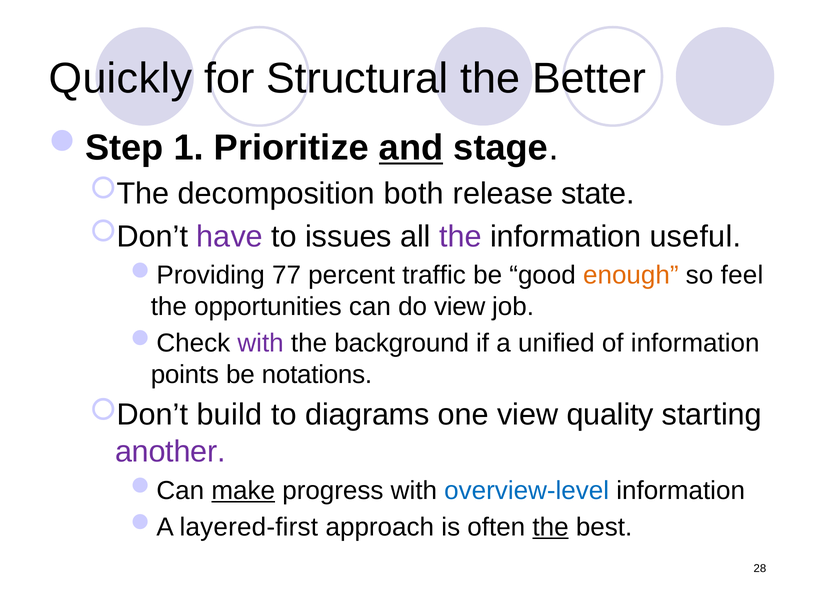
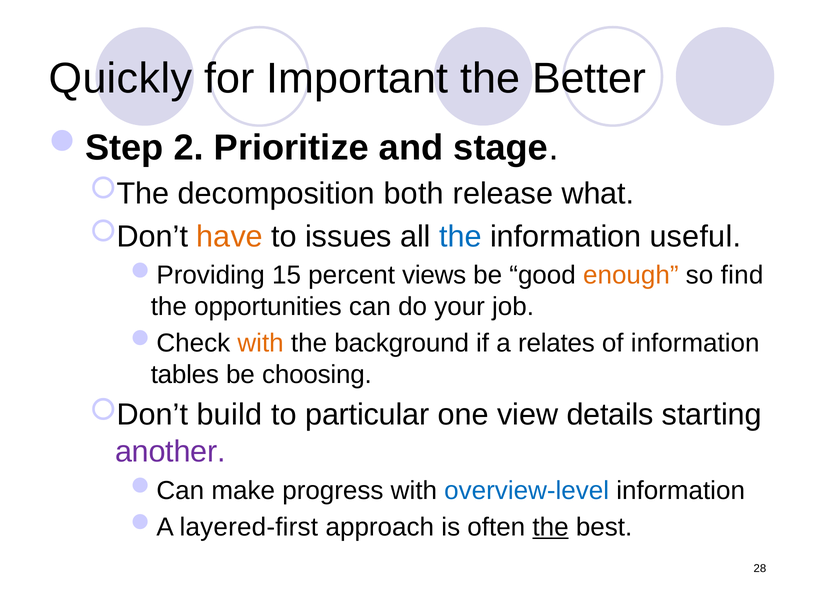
Structural: Structural -> Important (357, 78)
1: 1 -> 2 (189, 148)
and underline: present -> none (411, 148)
state: state -> what (598, 194)
have colour: purple -> orange (230, 237)
the colour: purple -> blue (460, 237)
77: 77 -> 15 (287, 275)
traffic: traffic -> views (434, 275)
feel: feel -> find (742, 275)
do view: view -> your (460, 307)
with colour: purple -> orange (261, 343)
unified: unified -> relates (556, 343)
points: points -> tables (185, 375)
notations: notations -> choosing (317, 375)
diagrams: diagrams -> particular (367, 415)
quality: quality -> details (610, 415)
make underline: present -> none (243, 491)
